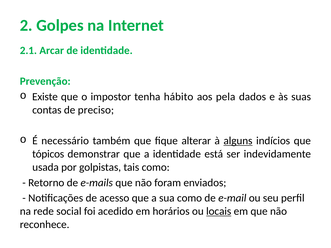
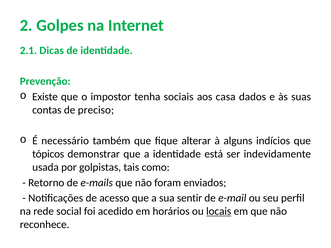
Arcar: Arcar -> Dicas (52, 50)
hábito: hábito -> sociais (179, 97)
pela: pela -> casa (226, 97)
alguns underline: present -> none (238, 141)
sua como: como -> sentir (190, 198)
